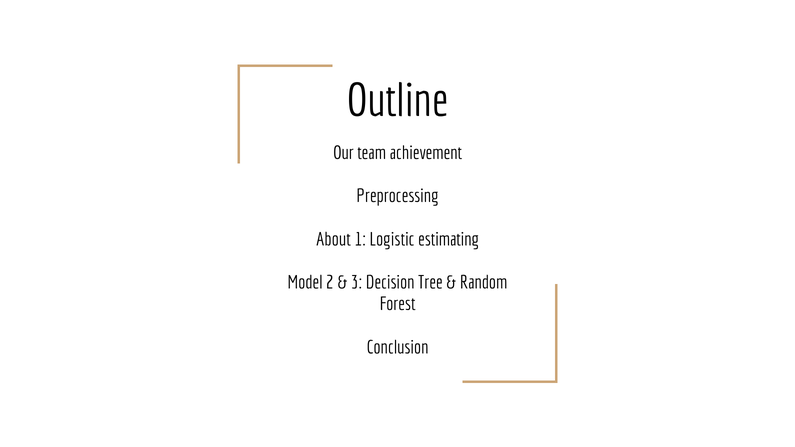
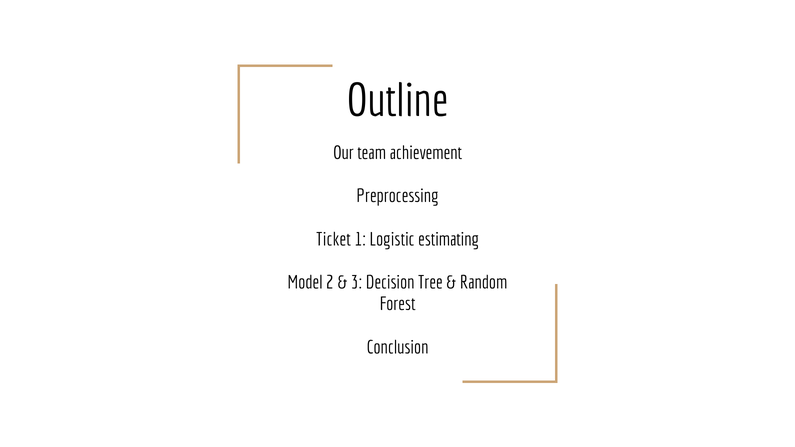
About: About -> Ticket (333, 240)
